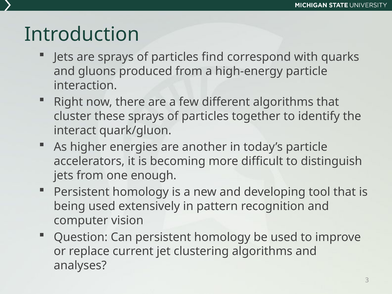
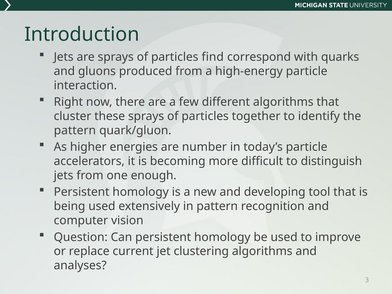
interact: interact -> pattern (75, 130)
another: another -> number (204, 147)
